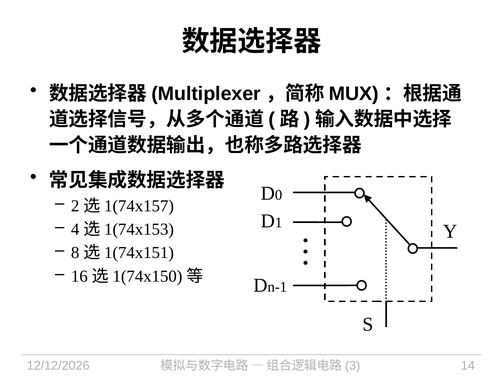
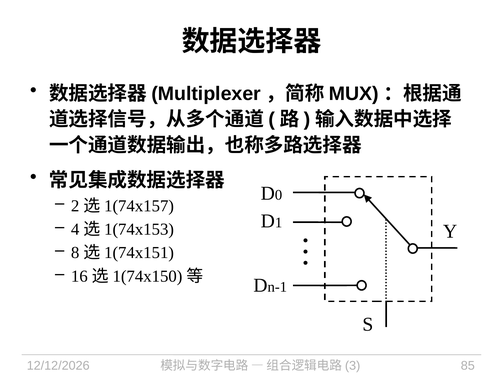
14: 14 -> 85 (468, 366)
